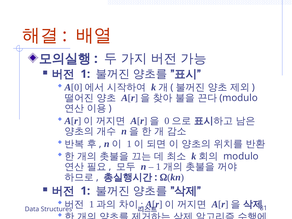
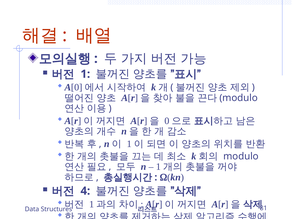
1: 1 -> 4 (85, 191)
